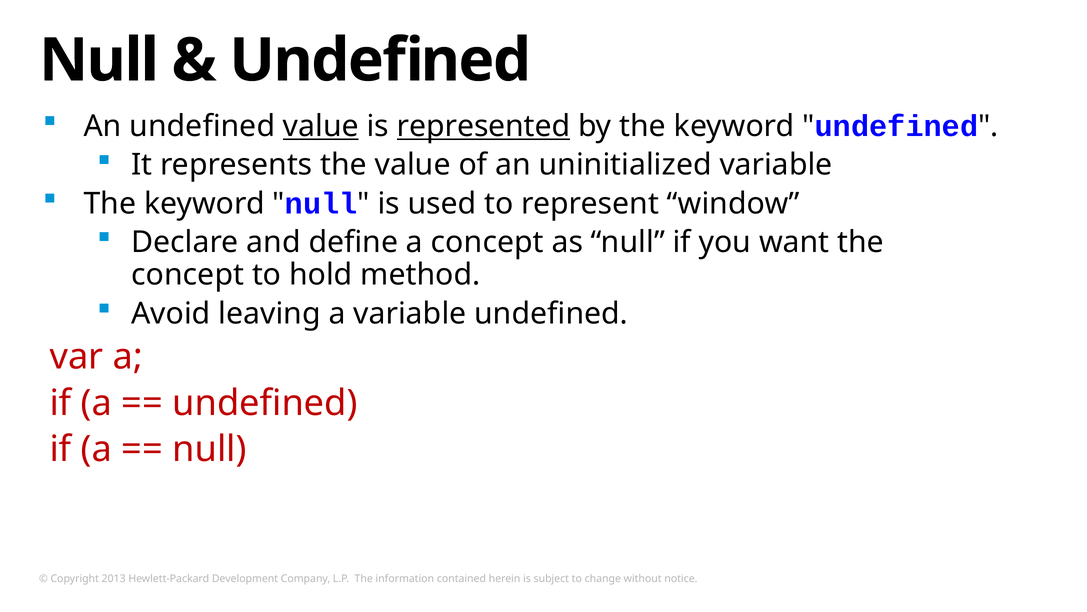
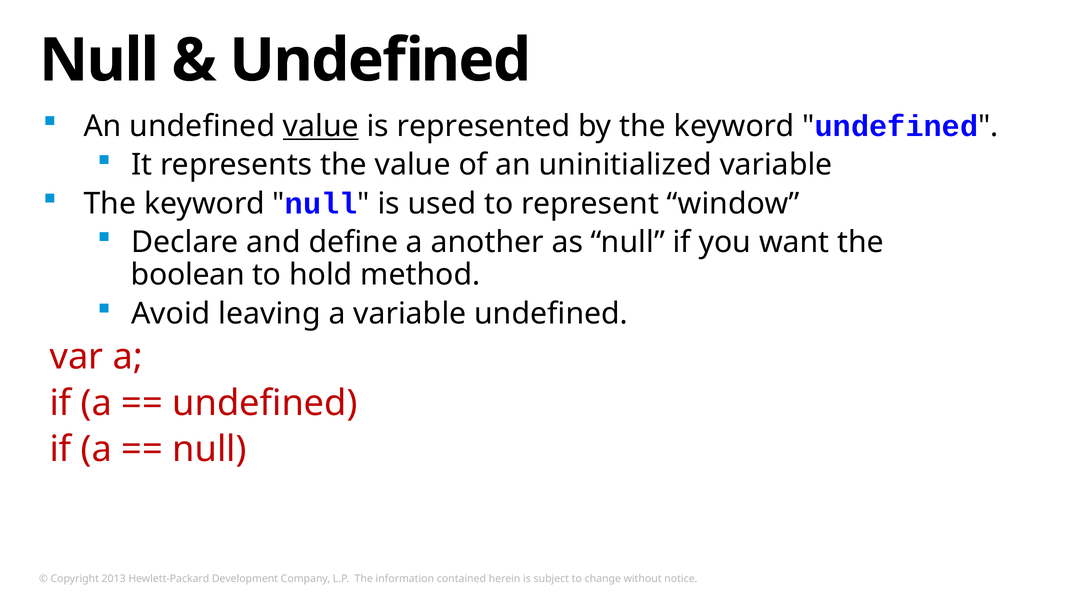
represented underline: present -> none (484, 126)
a concept: concept -> another (487, 242)
concept: concept -> boolean (188, 275)
